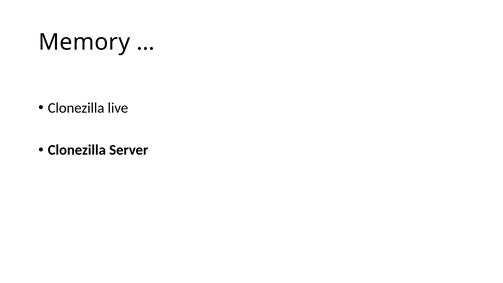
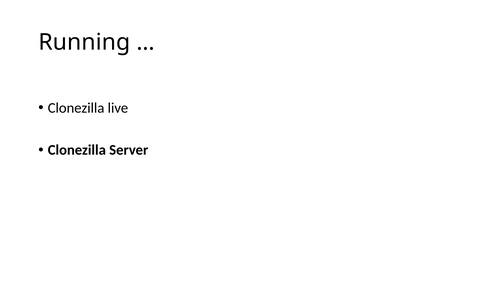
Memory: Memory -> Running (84, 42)
